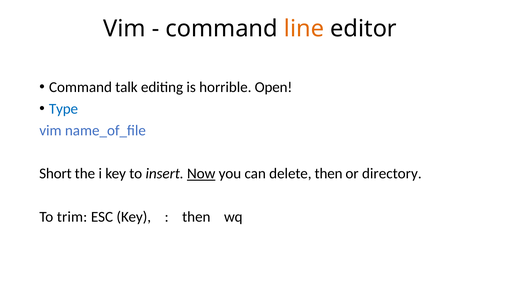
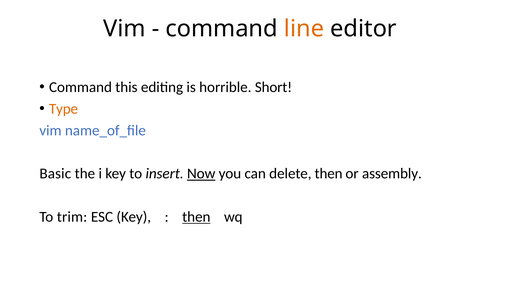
talk: talk -> this (126, 87)
Open: Open -> Short (273, 87)
Type colour: blue -> orange (63, 109)
Short: Short -> Basic (55, 174)
directory: directory -> assembly (392, 174)
then underline: none -> present (196, 217)
